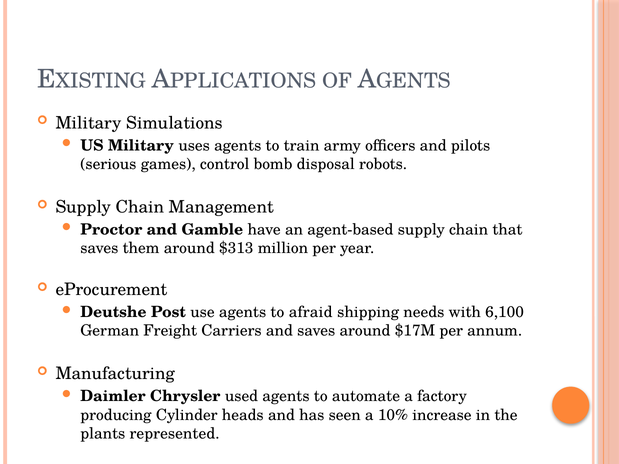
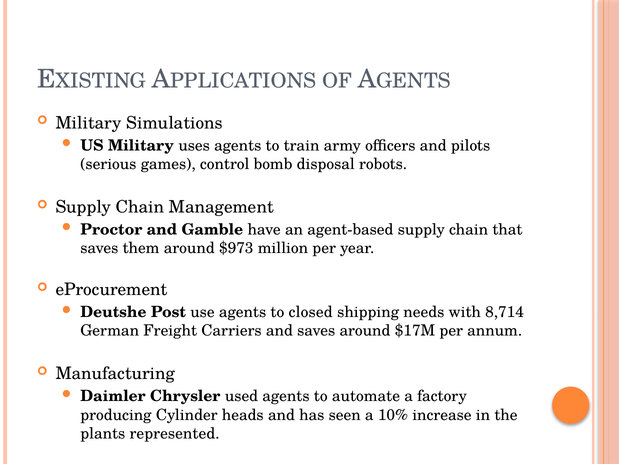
$313: $313 -> $973 (236, 248)
afraid: afraid -> closed (311, 312)
6,100: 6,100 -> 8,714 (505, 312)
